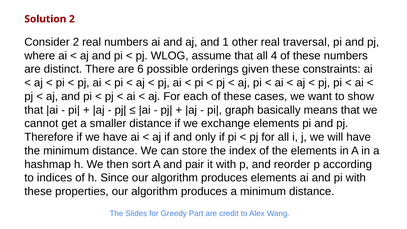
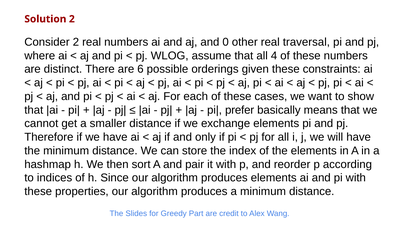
1: 1 -> 0 (226, 42)
graph: graph -> prefer (240, 110)
